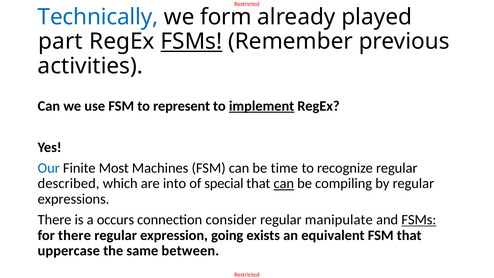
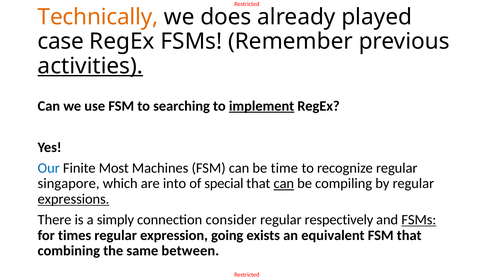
Technically colour: blue -> orange (98, 17)
form: form -> does (226, 17)
part: part -> case (61, 41)
FSMs underline: present -> none (191, 41)
activities underline: none -> present (90, 66)
represent: represent -> searching (182, 106)
described: described -> singapore (69, 183)
expressions underline: none -> present (73, 199)
occurs: occurs -> simply (115, 220)
manipulate: manipulate -> respectively (339, 220)
for there: there -> times (75, 235)
uppercase: uppercase -> combining (69, 251)
